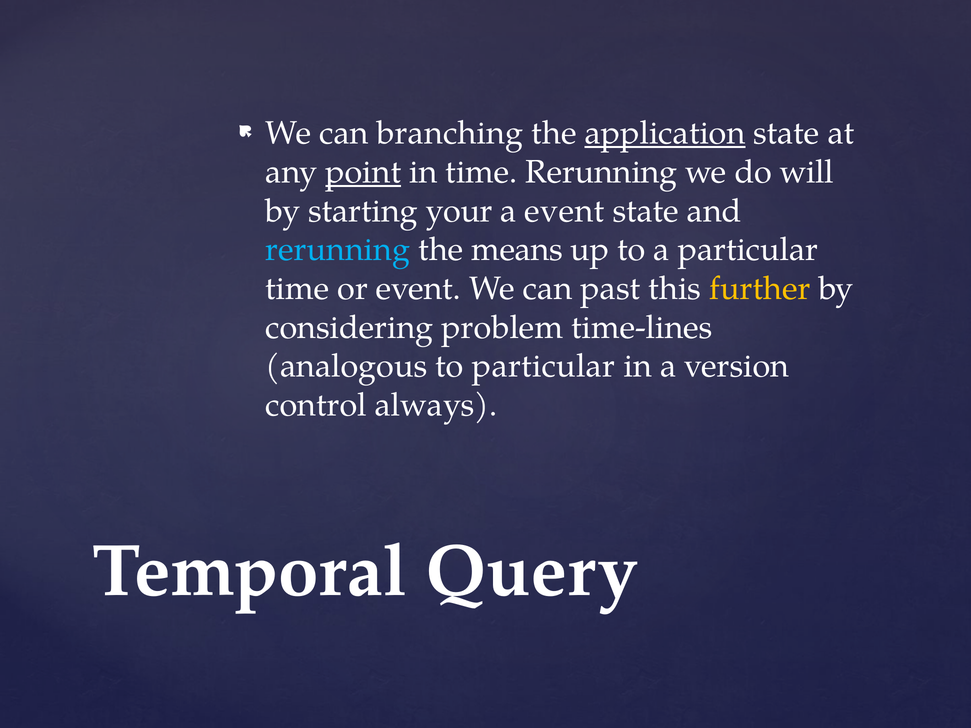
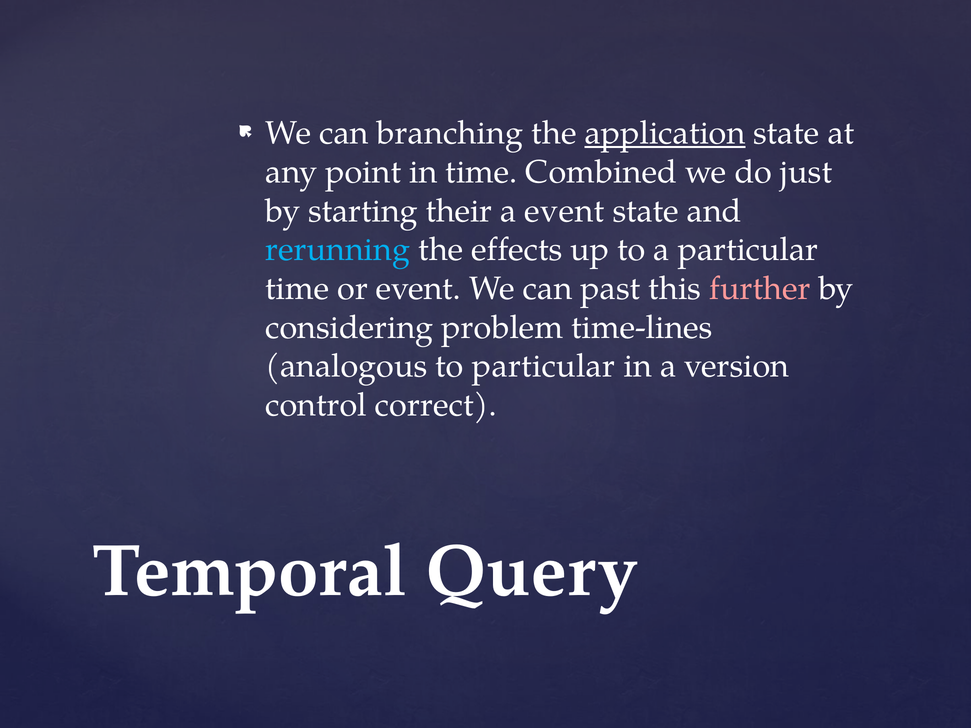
point underline: present -> none (363, 172)
time Rerunning: Rerunning -> Combined (601, 172)
will: will -> just (806, 172)
your: your -> their (459, 211)
means: means -> effects (517, 250)
further colour: yellow -> pink (760, 289)
always: always -> correct (436, 405)
